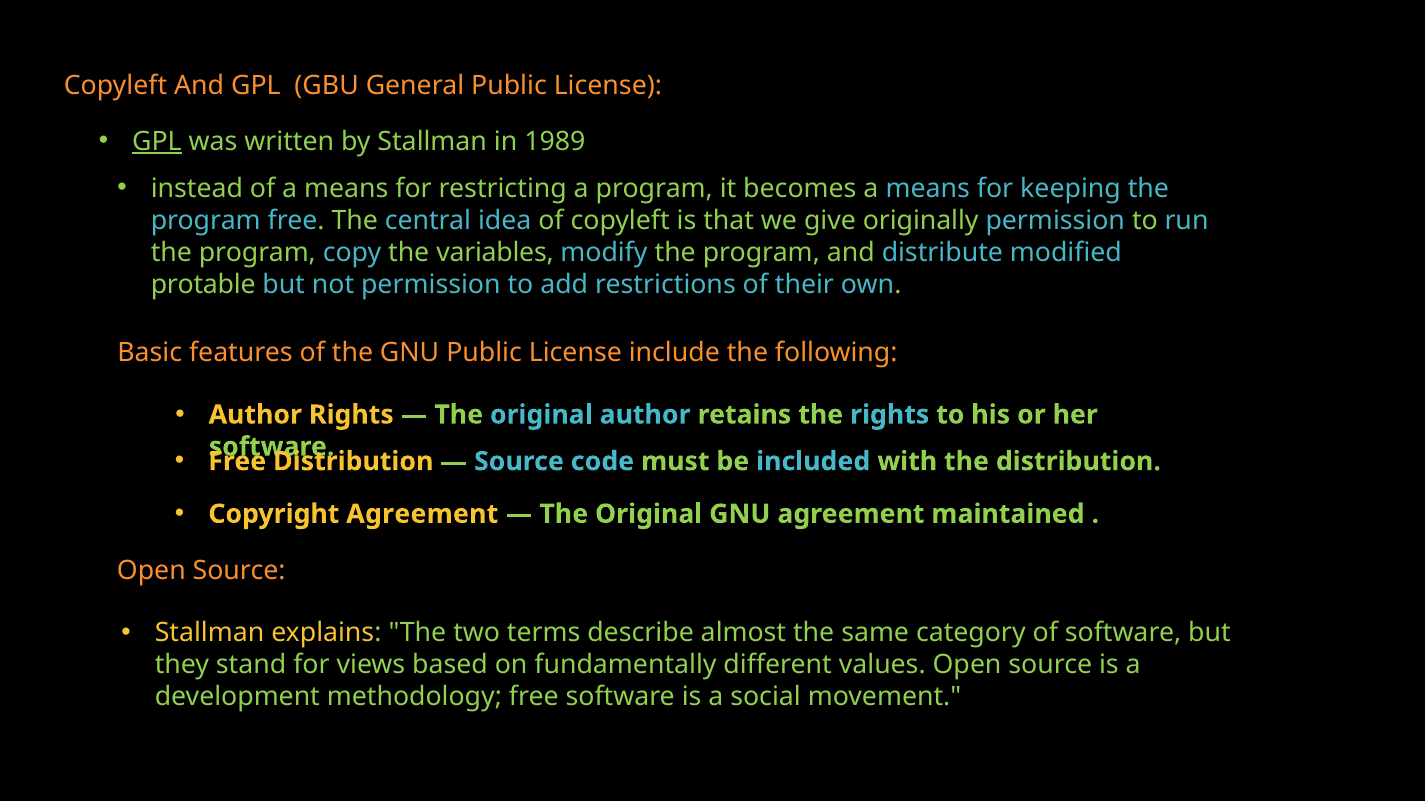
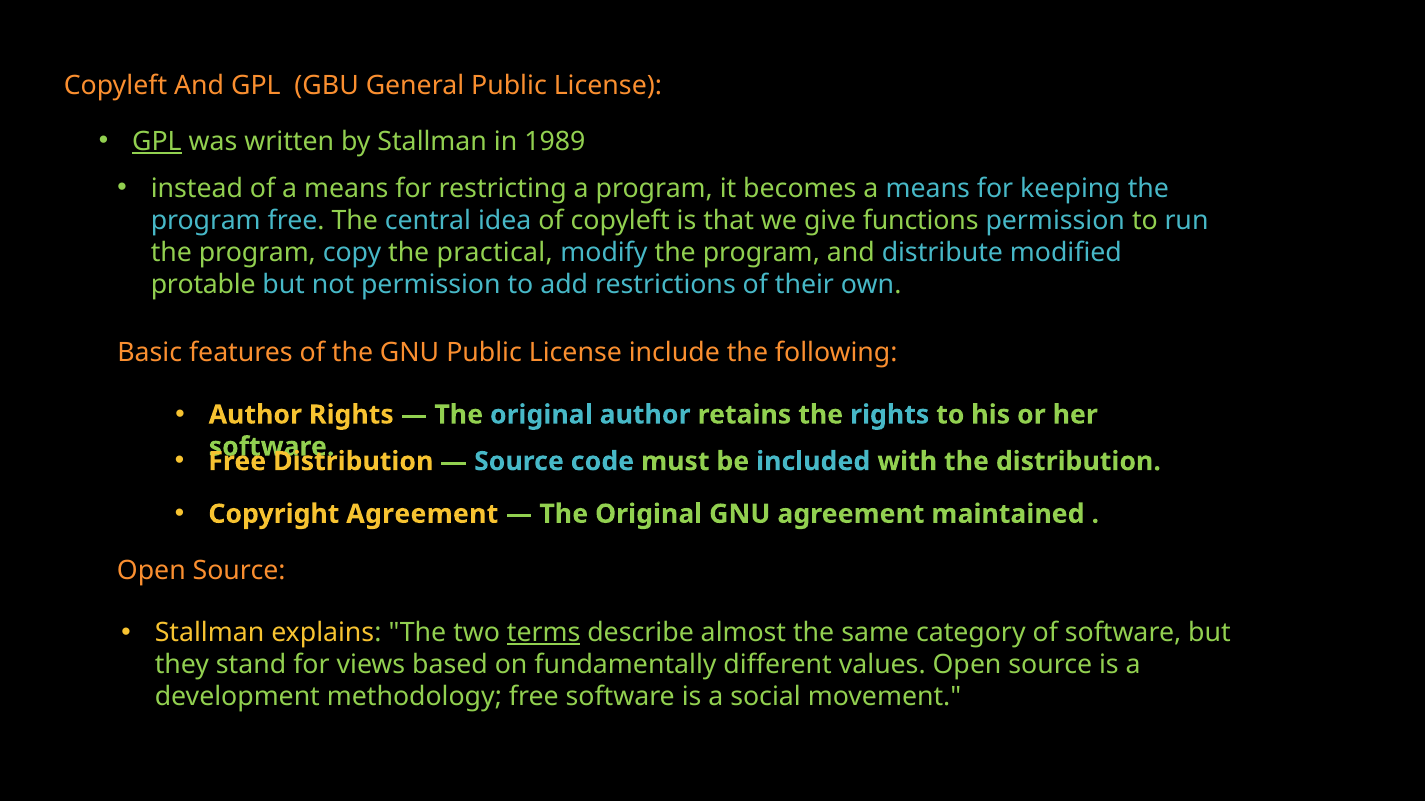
originally: originally -> functions (921, 221)
variables: variables -> practical (495, 253)
terms underline: none -> present (544, 633)
